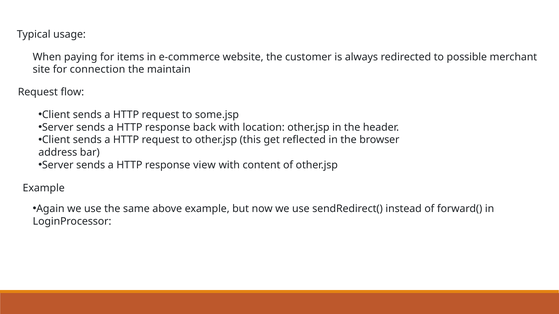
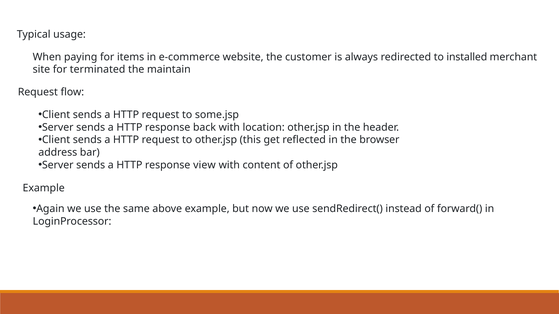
possible: possible -> installed (467, 57)
connection: connection -> terminated (98, 70)
